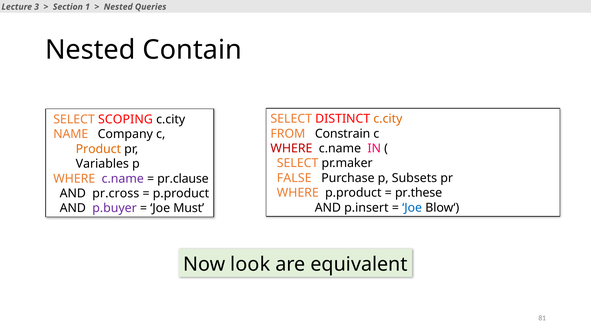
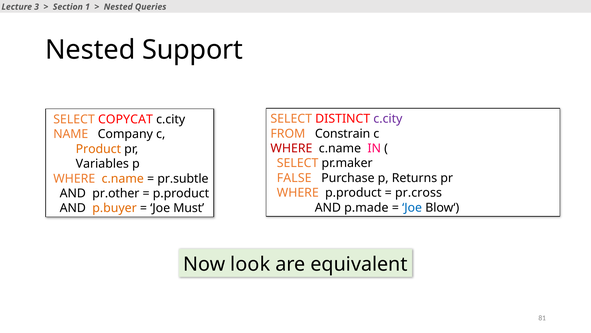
Contain: Contain -> Support (192, 50)
c.city colour: orange -> purple (388, 119)
SCOPING: SCOPING -> COPYCAT (125, 119)
Subsets: Subsets -> Returns (414, 178)
c.name colour: purple -> orange (123, 178)
pr.clause: pr.clause -> pr.subtle (183, 178)
pr.these: pr.these -> pr.cross (418, 193)
pr.cross: pr.cross -> pr.other (116, 193)
p.insert: p.insert -> p.made (366, 207)
p.buyer colour: purple -> orange (115, 208)
